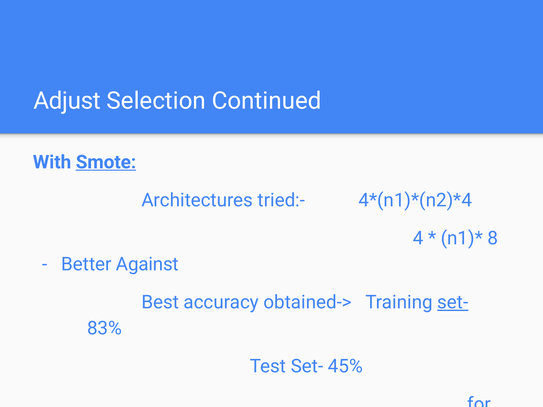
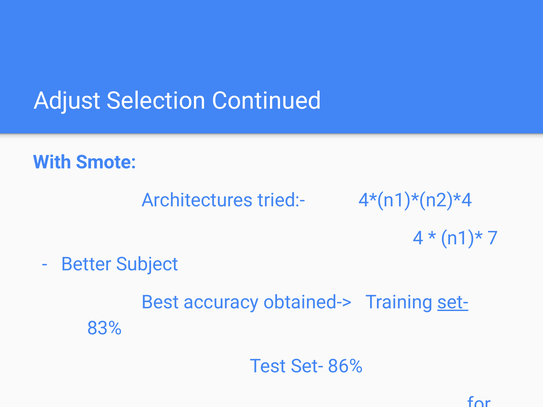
Smote underline: present -> none (106, 162)
8: 8 -> 7 (493, 238)
Against: Against -> Subject (147, 264)
45%: 45% -> 86% (345, 366)
